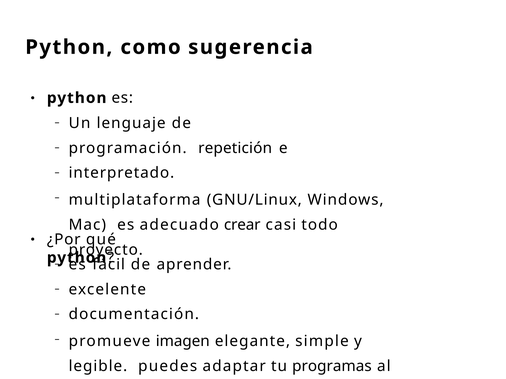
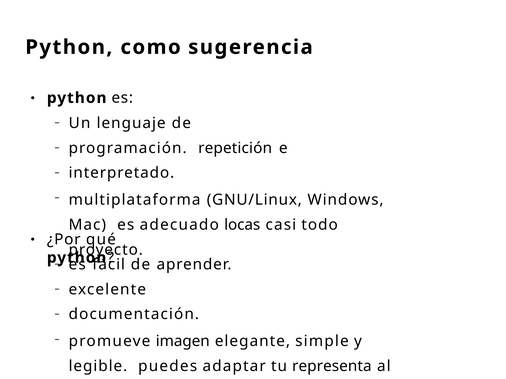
crear: crear -> locas (242, 225)
programas: programas -> representa (332, 366)
